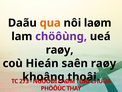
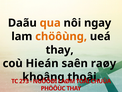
nôi laøm: laøm -> ngay (98, 23)
chöôùng colour: purple -> orange (61, 36)
raøy: raøy -> thay (60, 50)
